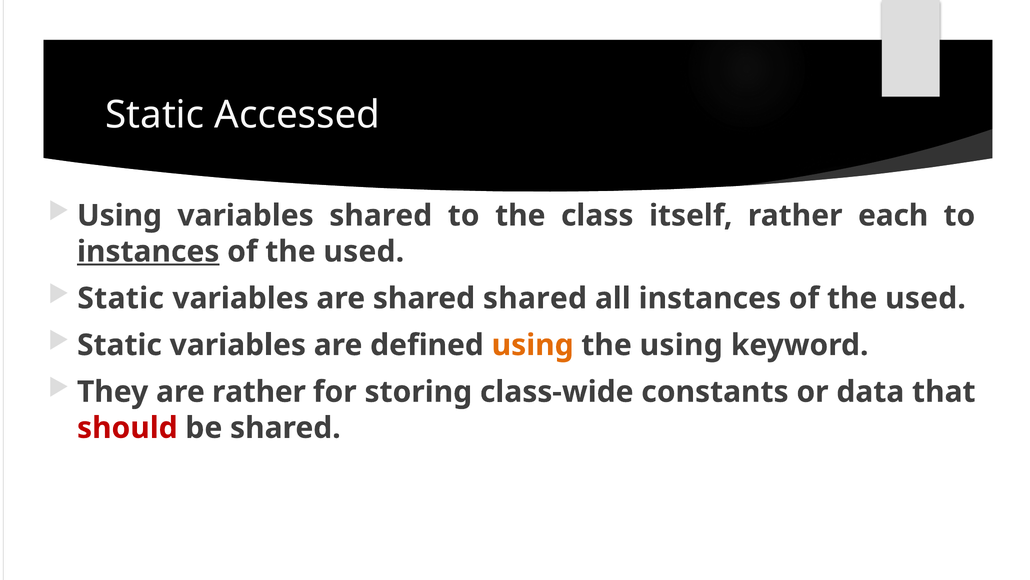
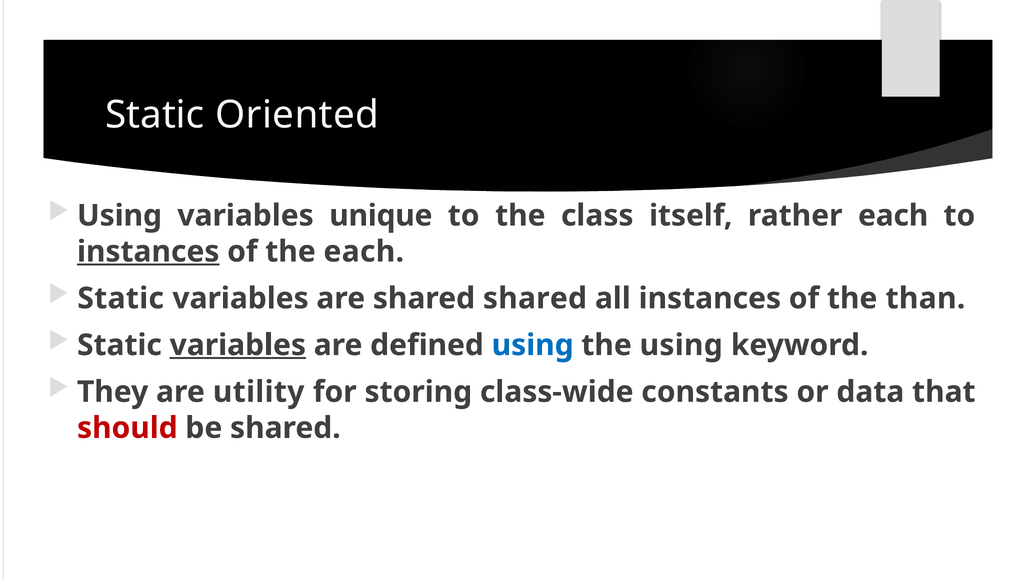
Accessed: Accessed -> Oriented (297, 115)
variables shared: shared -> unique (381, 215)
used: used -> each (364, 251)
used: used -> than (925, 298)
variables underline: none -> present (238, 345)
using colour: orange -> blue (533, 345)
are rather: rather -> utility (259, 392)
